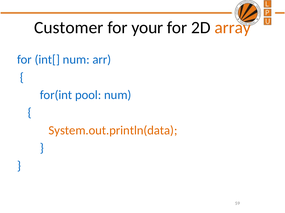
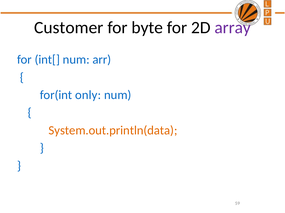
your: your -> byte (147, 28)
array colour: orange -> purple (233, 28)
pool: pool -> only (88, 95)
